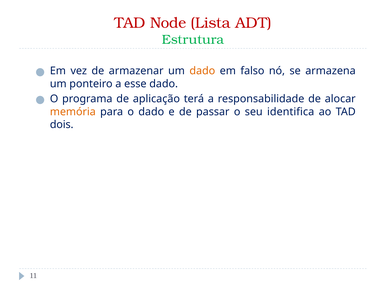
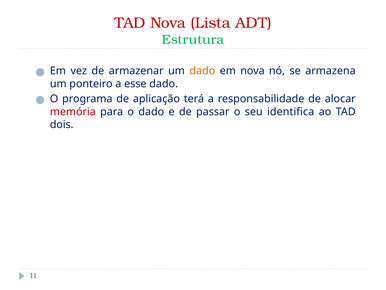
TAD Node: Node -> Nova (168, 23)
em falso: falso -> nova (252, 71)
memória colour: orange -> red (73, 112)
